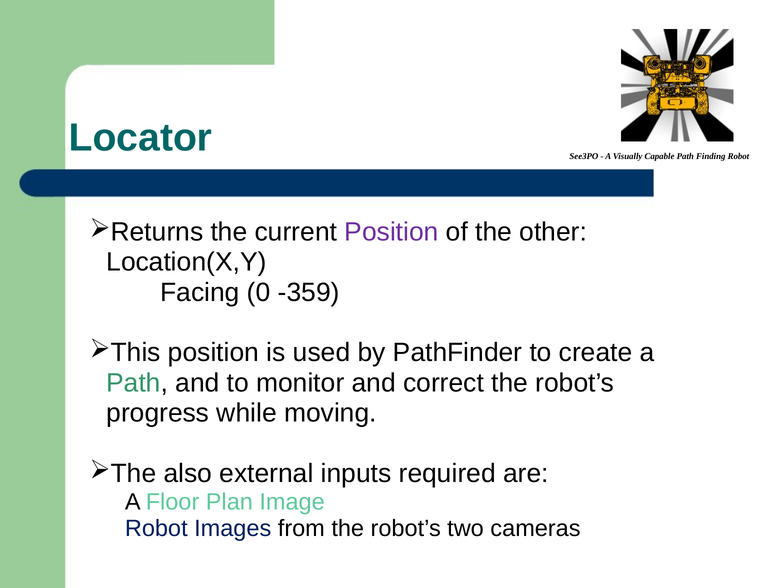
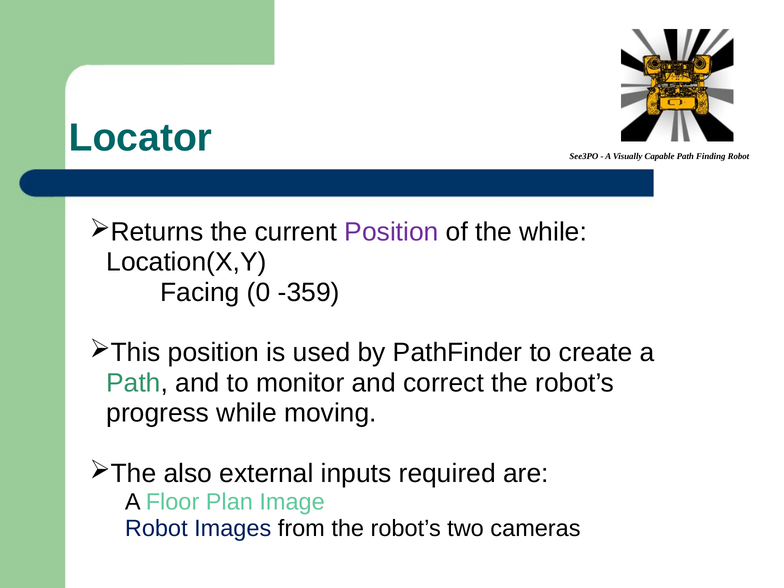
the other: other -> while (553, 232)
